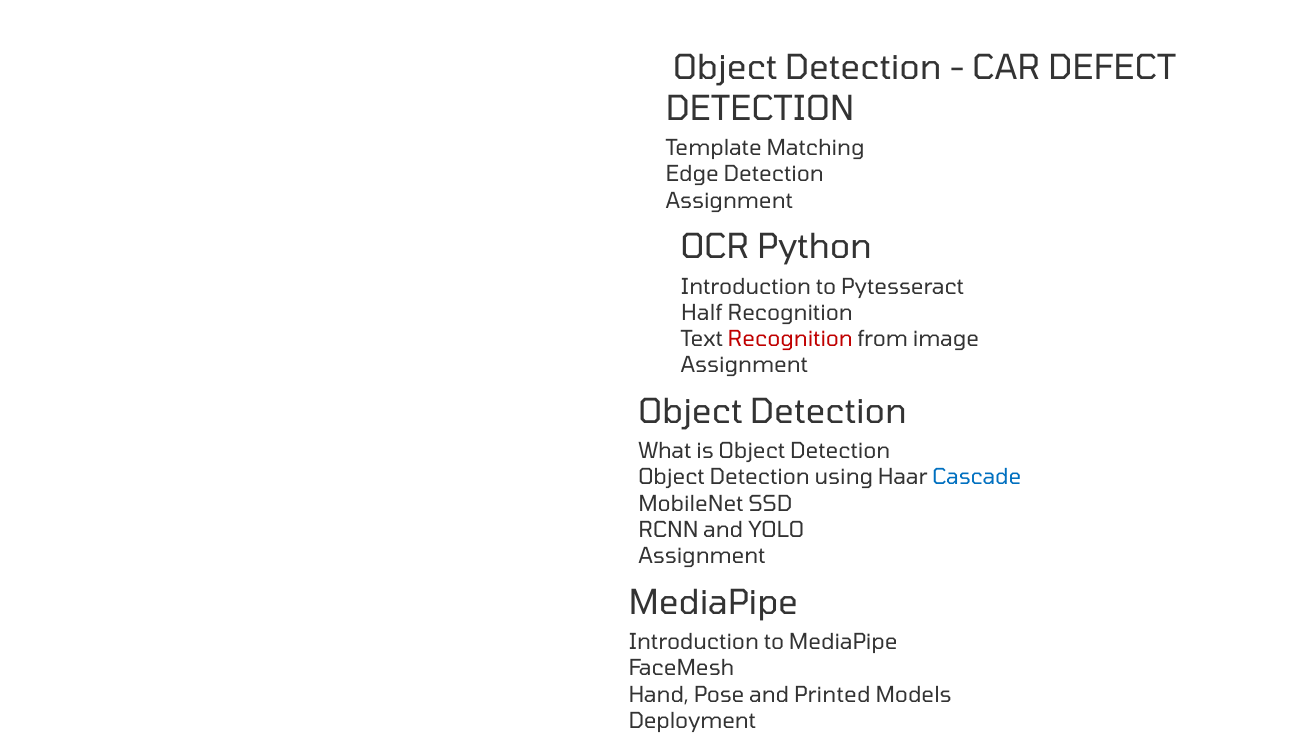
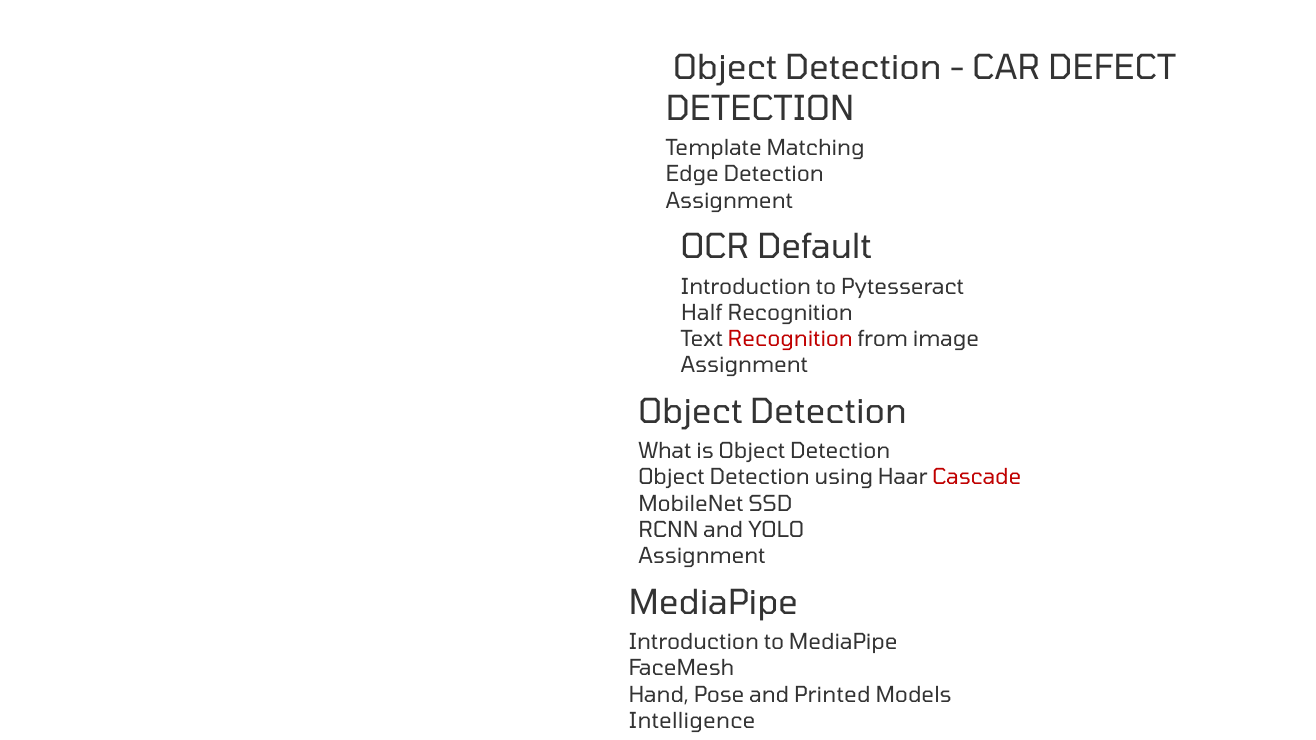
Python: Python -> Default (815, 247)
Cascade colour: blue -> red (977, 478)
Deployment: Deployment -> Intelligence (692, 722)
